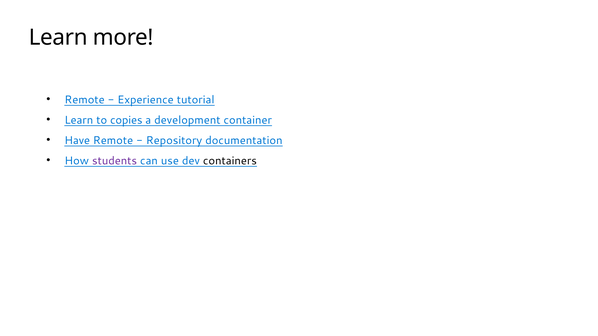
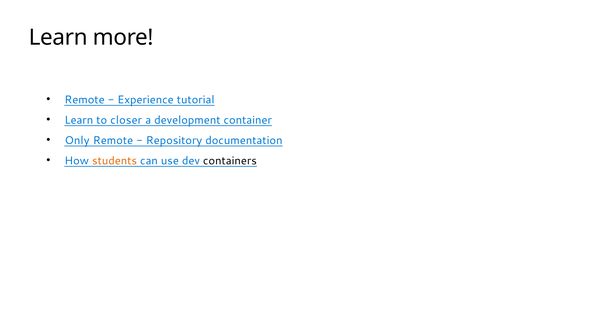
copies: copies -> closer (126, 120)
Have: Have -> Only (77, 141)
students colour: purple -> orange (115, 161)
